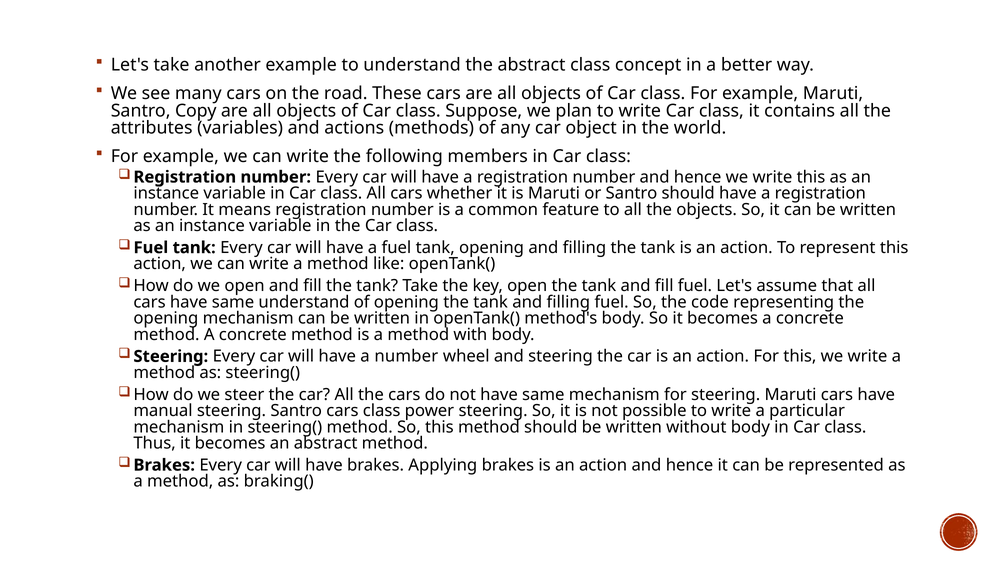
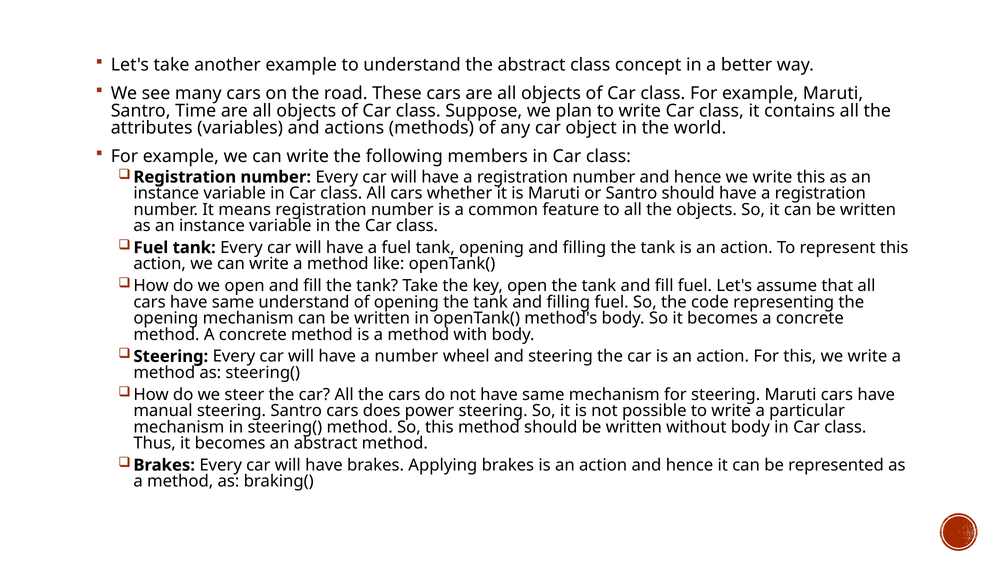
Copy: Copy -> Time (196, 111)
cars class: class -> does (382, 411)
